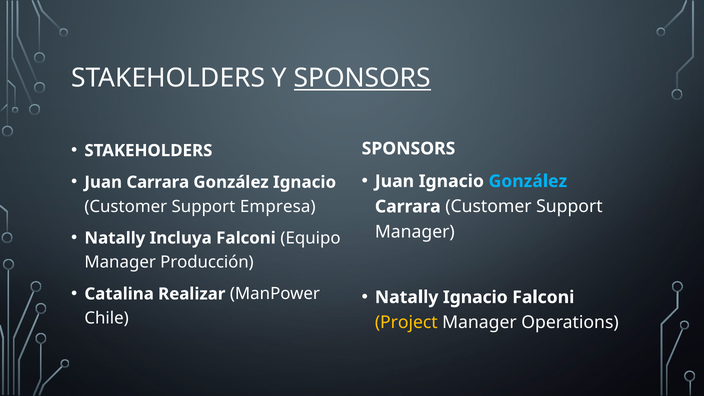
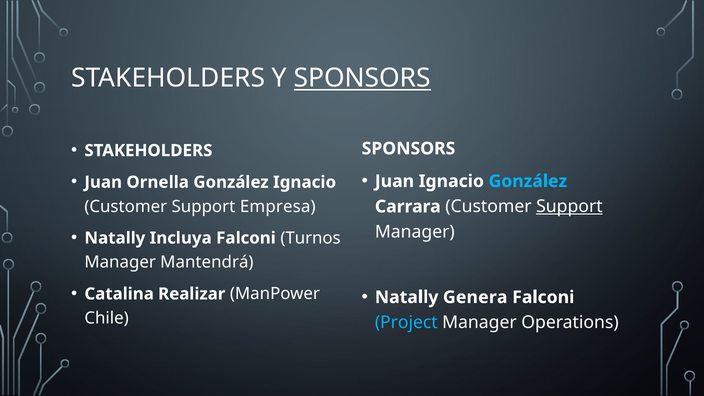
Juan Carrara: Carrara -> Ornella (158, 182)
Support underline: none -> present (569, 207)
Equipo: Equipo -> Turnos (311, 238)
Producción: Producción -> Mantendrá (207, 262)
Natally Ignacio: Ignacio -> Genera (475, 297)
Project colour: yellow -> light blue (406, 323)
